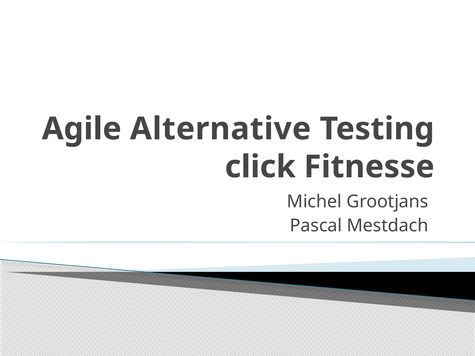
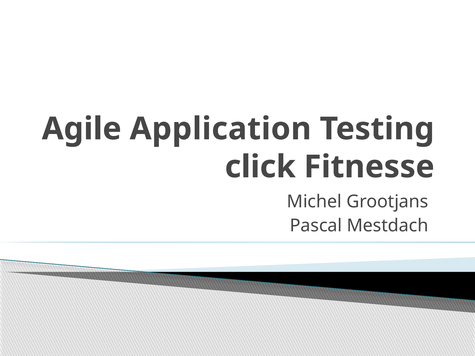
Alternative: Alternative -> Application (221, 129)
